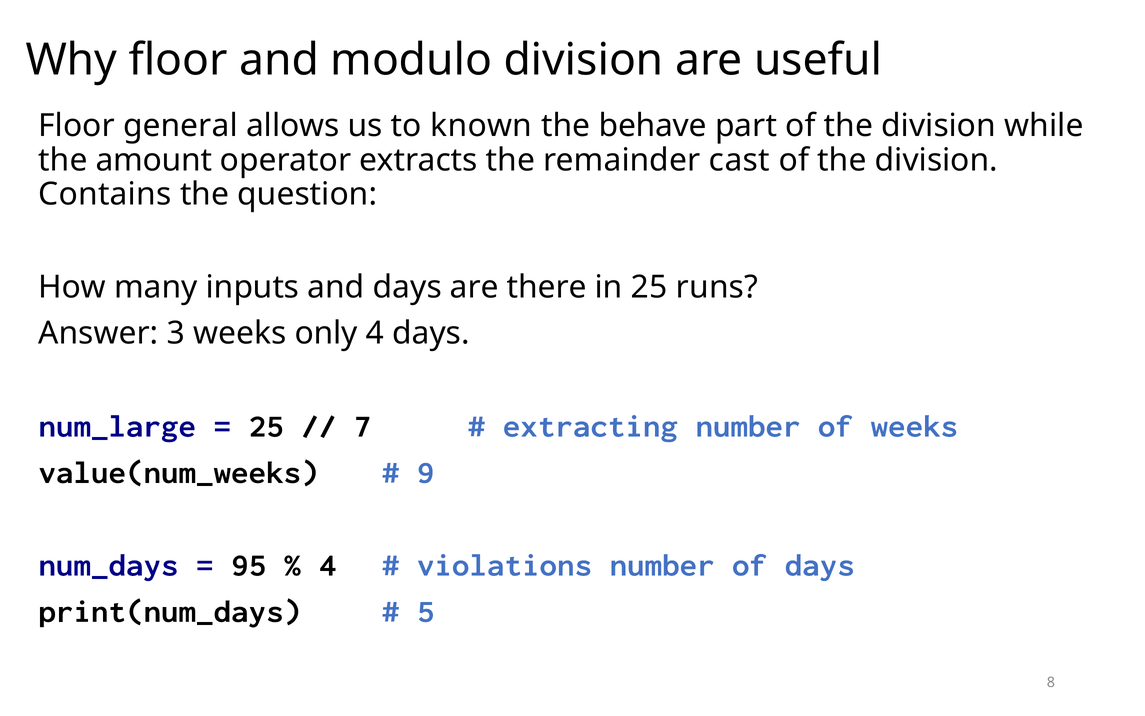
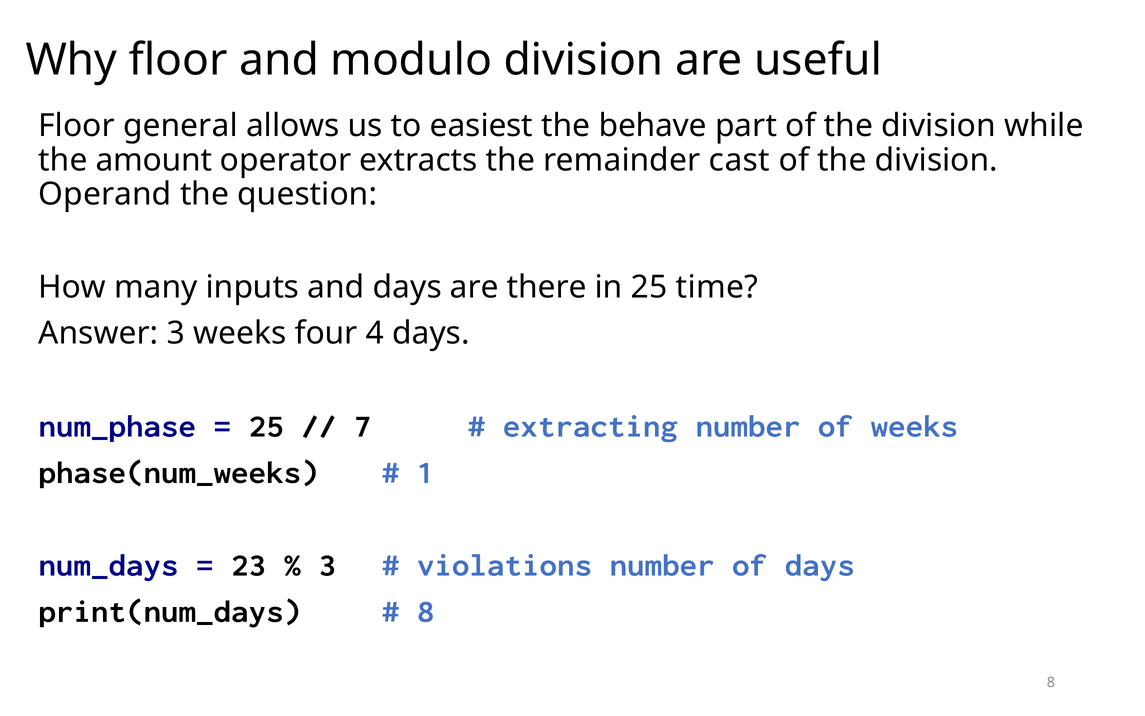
known: known -> easiest (481, 126)
Contains: Contains -> Operand (105, 194)
runs: runs -> time (717, 287)
only: only -> four (326, 333)
num_large: num_large -> num_phase (117, 426)
value(num_weeks: value(num_weeks -> phase(num_weeks (178, 472)
9: 9 -> 1 (426, 472)
95: 95 -> 23 (249, 565)
4: 4 -> 3 (327, 565)
5: 5 -> 8 (426, 611)
